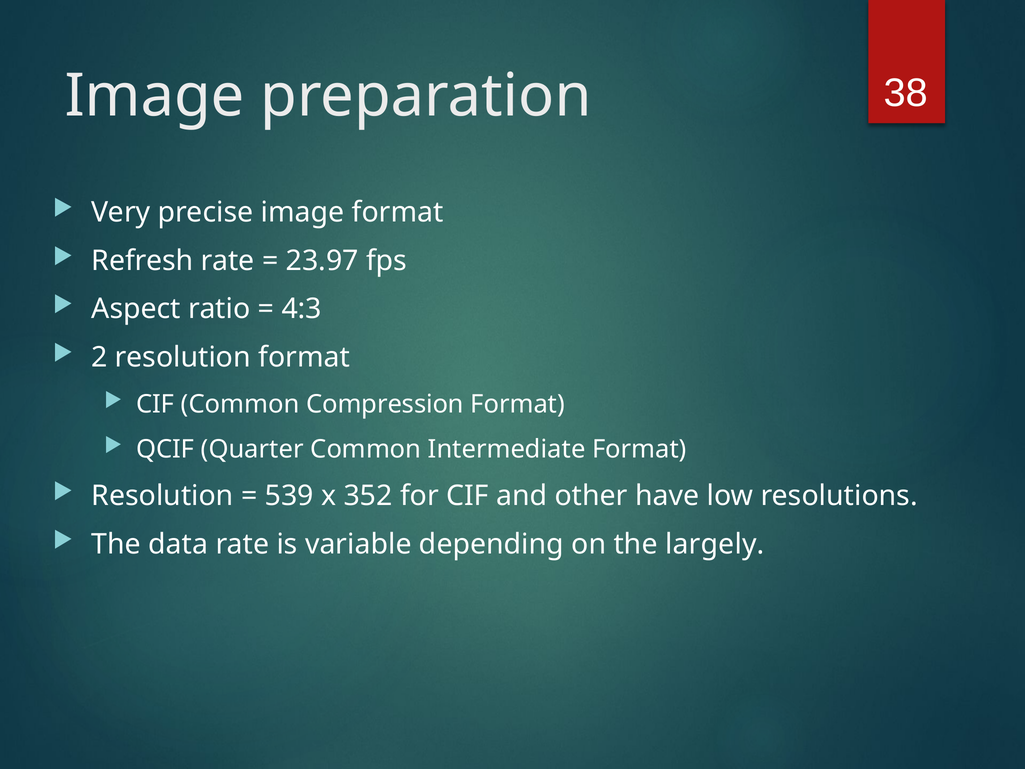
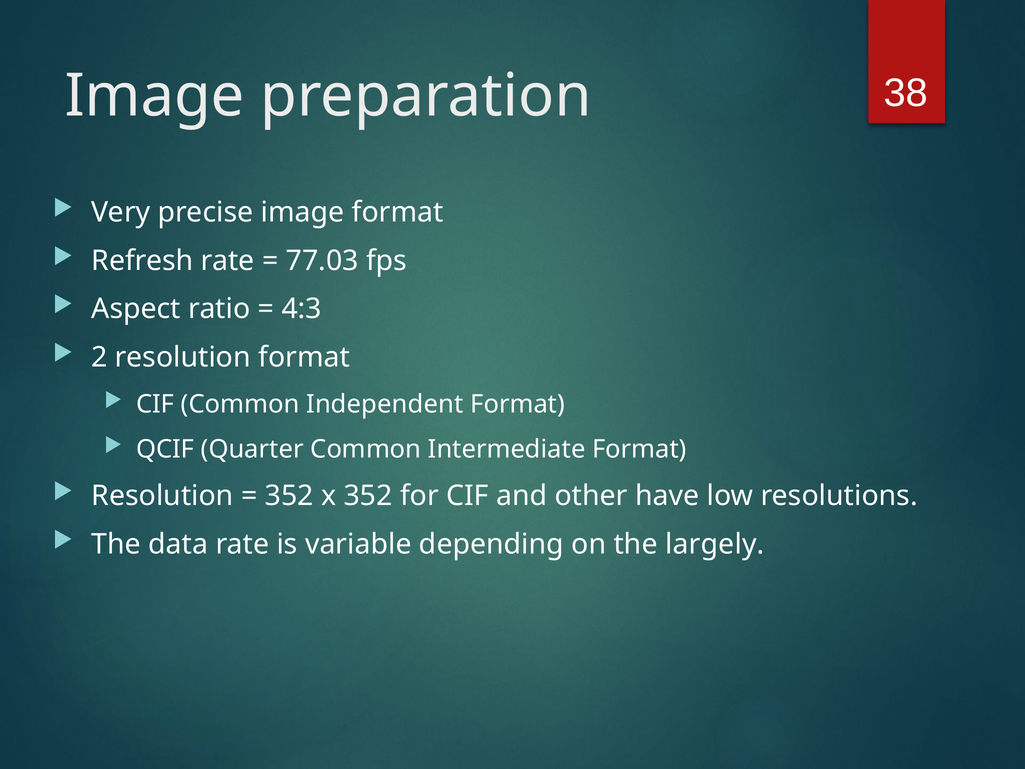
23.97: 23.97 -> 77.03 (322, 261)
Compression: Compression -> Independent (385, 404)
539: 539 -> 352 (289, 496)
